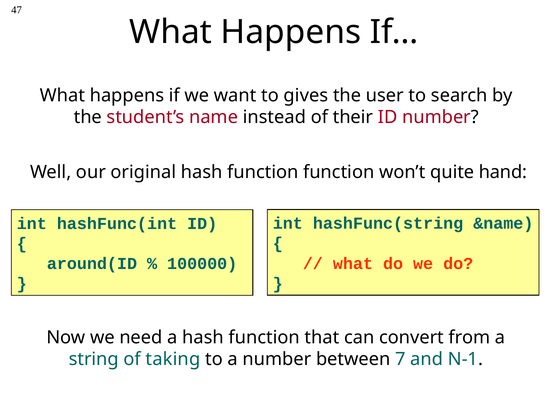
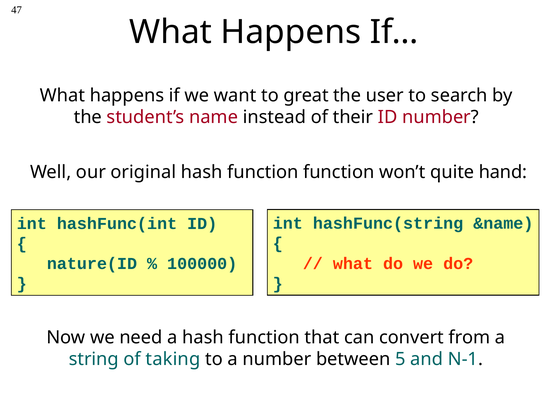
gives: gives -> great (306, 95)
around(ID: around(ID -> nature(ID (92, 264)
7: 7 -> 5 (400, 359)
